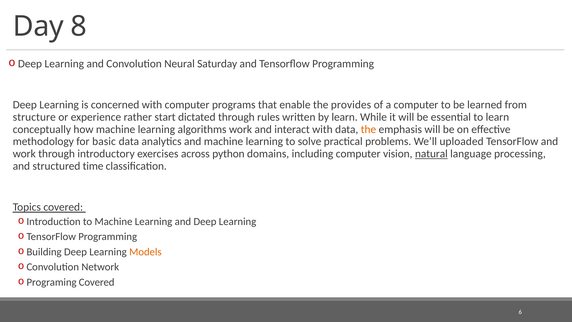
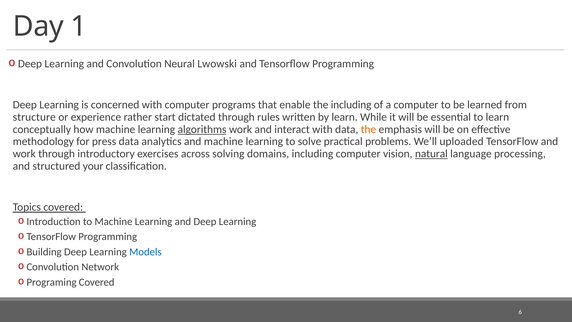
8: 8 -> 1 (79, 26)
Saturday: Saturday -> Lwowski (217, 64)
the provides: provides -> including (351, 105)
algorithms underline: none -> present (202, 129)
basic: basic -> press (104, 141)
python: python -> solving (228, 154)
time: time -> your (93, 166)
Models colour: orange -> blue (145, 252)
